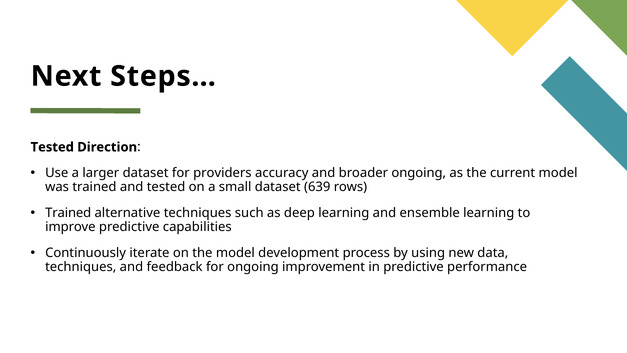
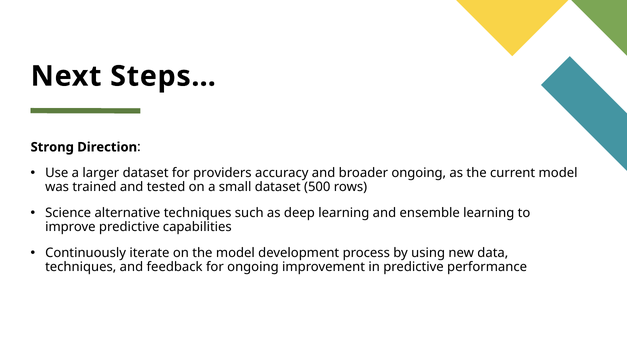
Tested: Tested -> Strong (52, 147)
639: 639 -> 500 (317, 187)
Trained: Trained -> Science (68, 213)
